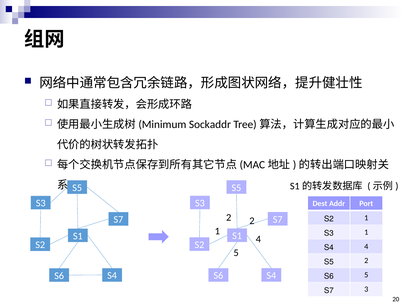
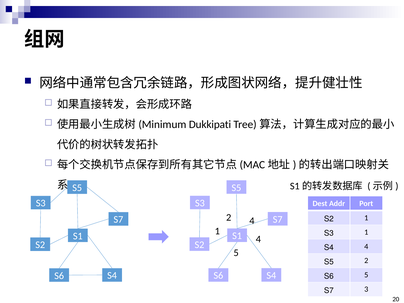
Sockaddr: Sockaddr -> Dukkipati (210, 125)
2 2: 2 -> 4 (252, 221)
